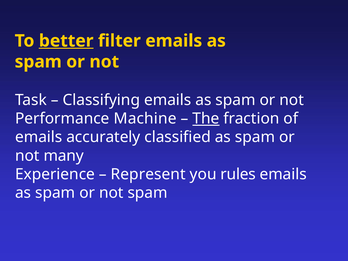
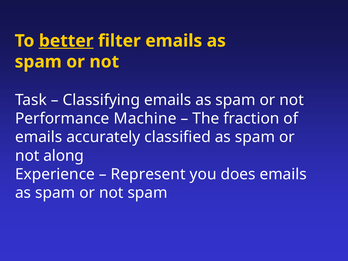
The underline: present -> none (206, 119)
many: many -> along (64, 156)
rules: rules -> does (238, 174)
